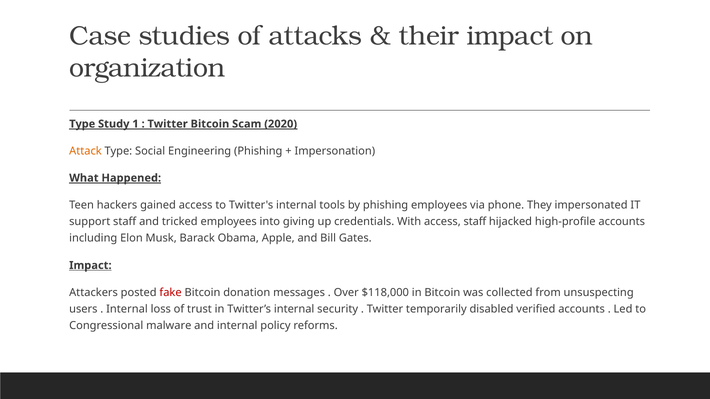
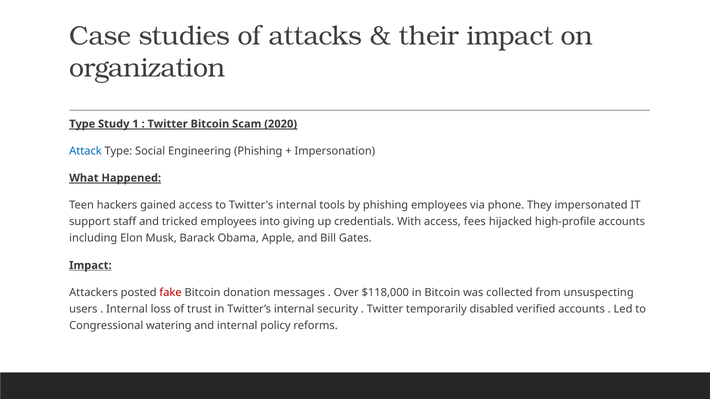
Attack colour: orange -> blue (85, 151)
access staff: staff -> fees (475, 222)
malware: malware -> watering (169, 326)
